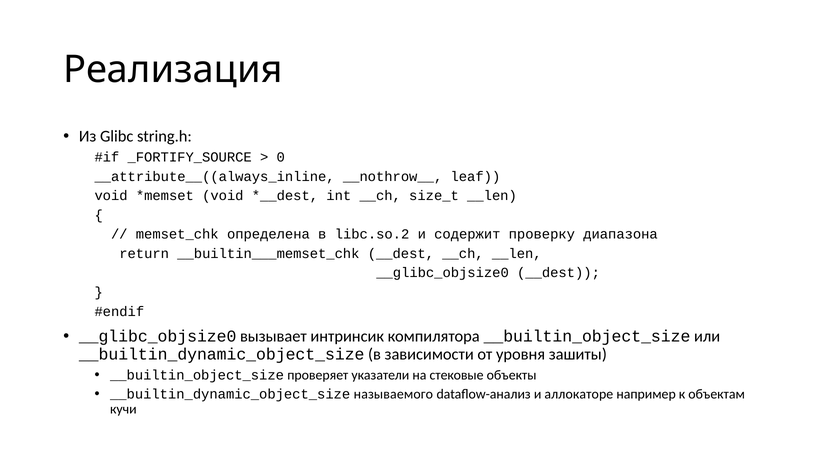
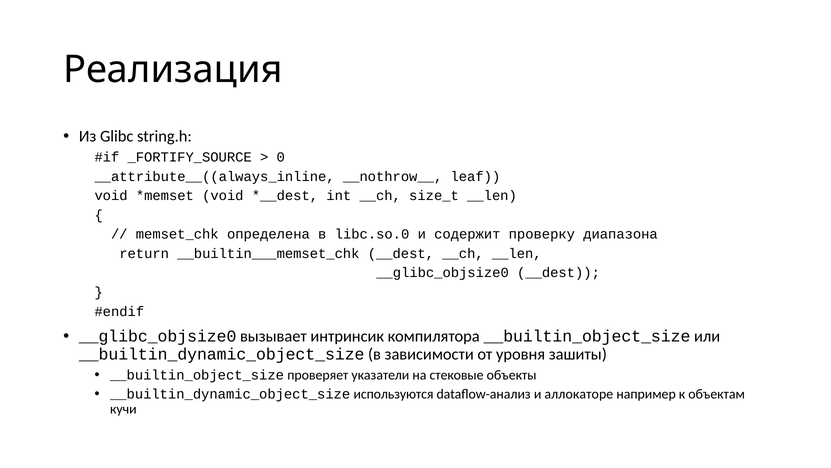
libc.so.2: libc.so.2 -> libc.so.0 (372, 234)
называемого: называемого -> используются (394, 394)
